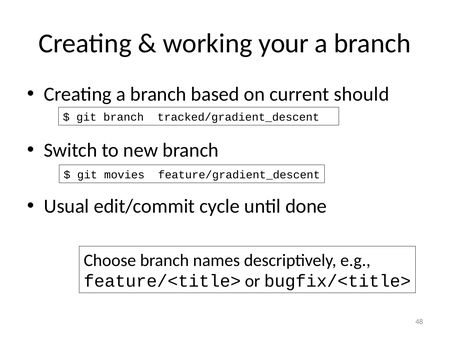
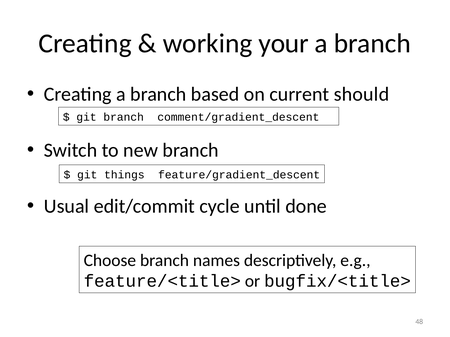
tracked/gradient_descent: tracked/gradient_descent -> comment/gradient_descent (238, 117)
movies: movies -> things (124, 175)
